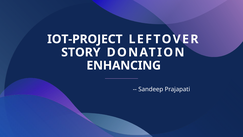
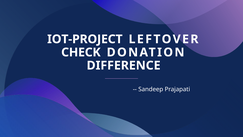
STORY: STORY -> CHECK (81, 52)
ENHANCING: ENHANCING -> DIFFERENCE (124, 65)
